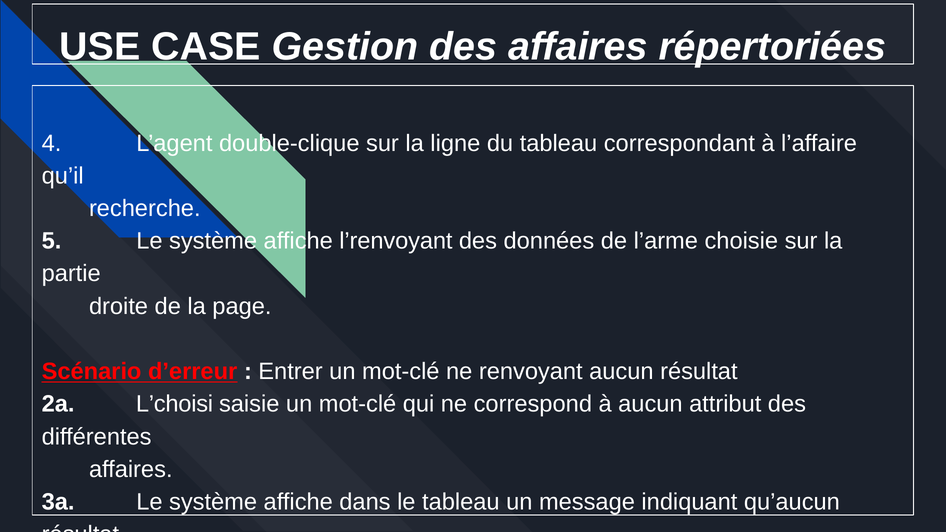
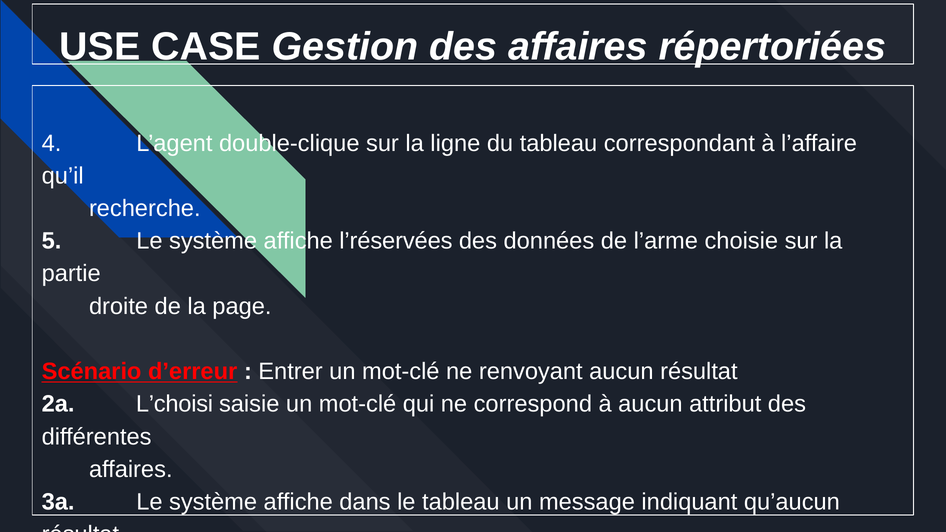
l’renvoyant: l’renvoyant -> l’réservées (396, 241)
